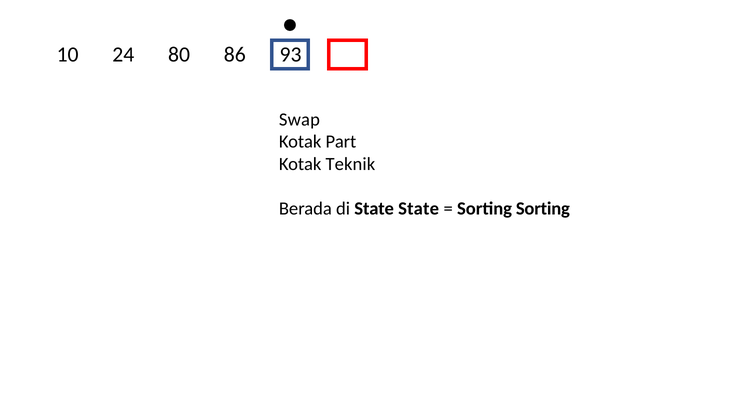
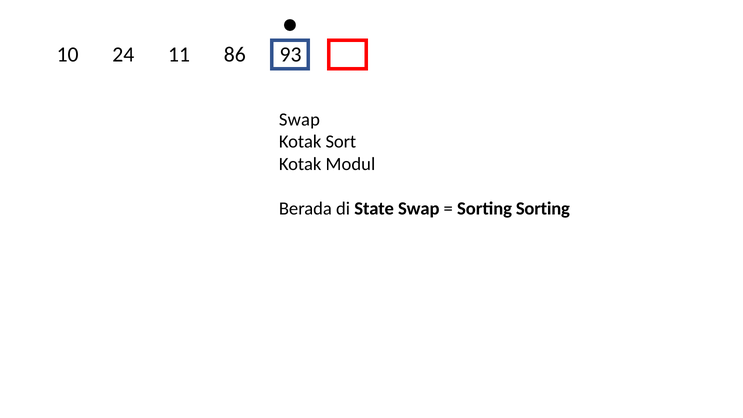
80: 80 -> 11 (179, 55)
Part: Part -> Sort (341, 142)
Teknik: Teknik -> Modul (350, 164)
State State: State -> Swap (419, 209)
